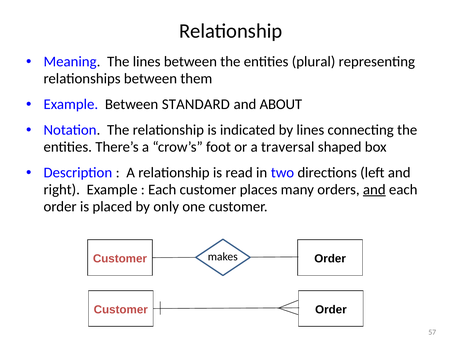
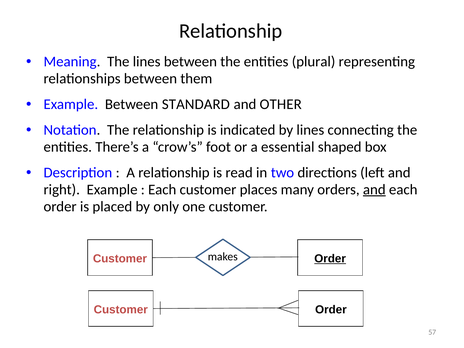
ABOUT: ABOUT -> OTHER (281, 104)
traversal: traversal -> essential (288, 147)
Order underline: none -> present (330, 259)
